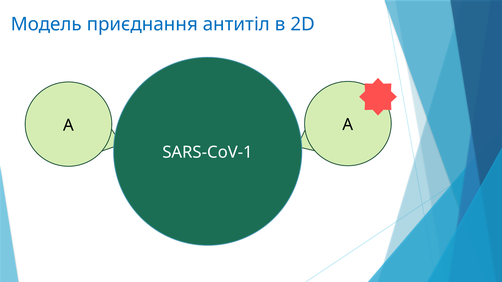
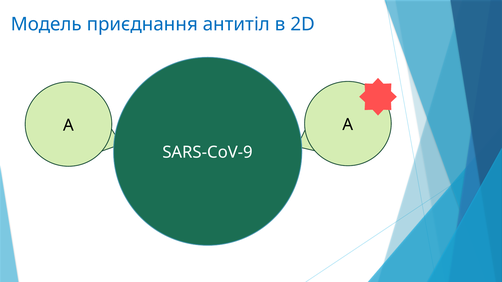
SARS-CoV-1: SARS-CoV-1 -> SARS-CoV-9 (208, 153)
